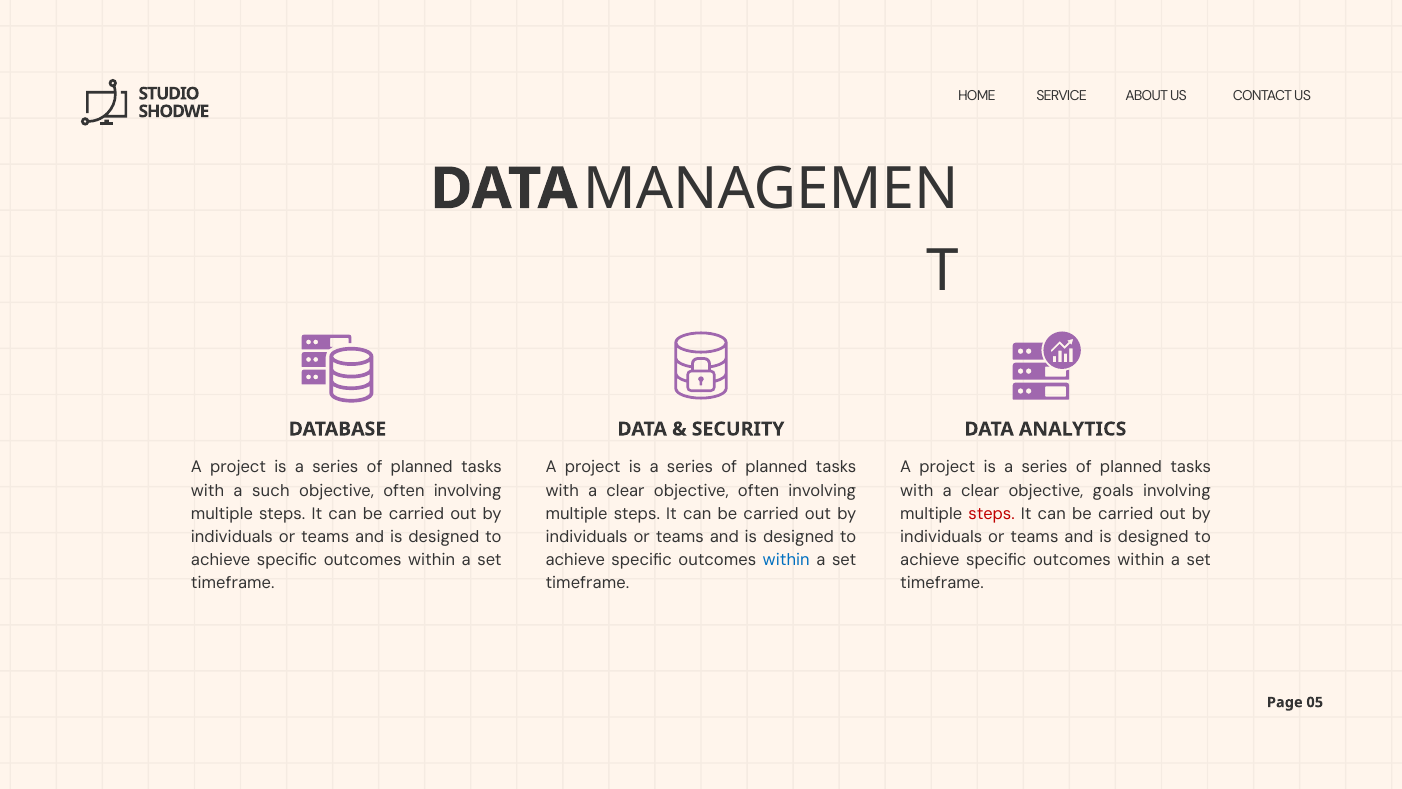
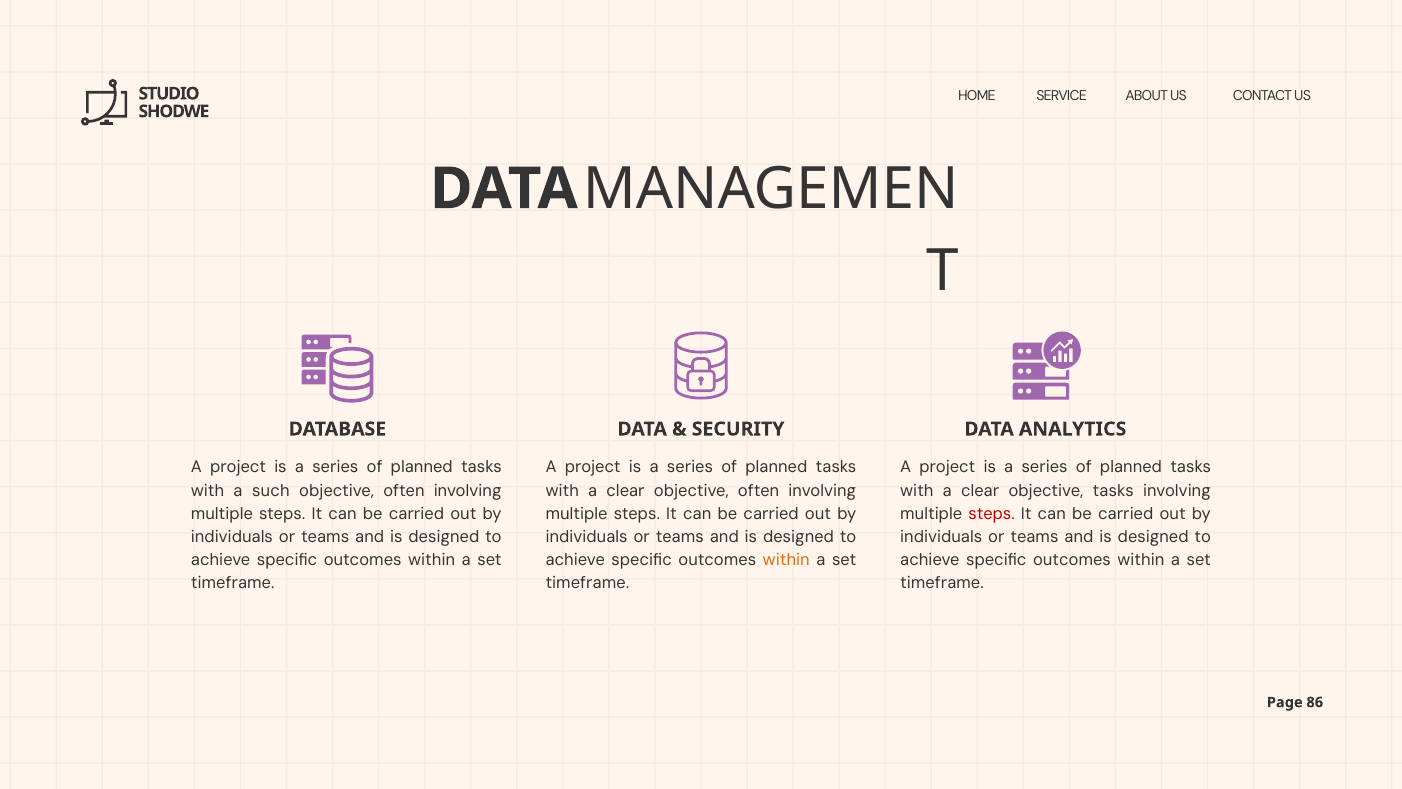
objective goals: goals -> tasks (1113, 490)
within colour: blue -> orange (786, 560)
05: 05 -> 86 (1315, 702)
